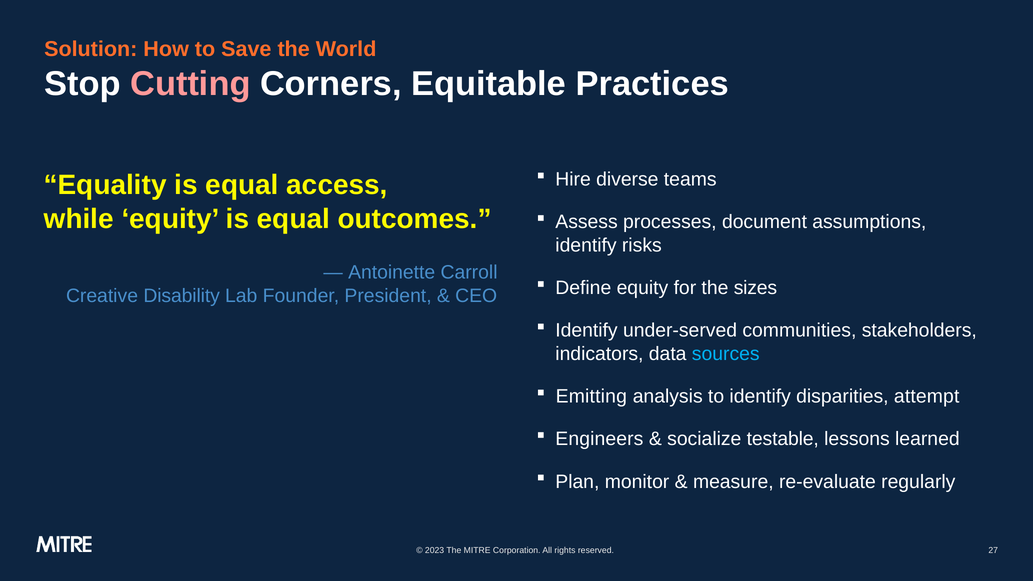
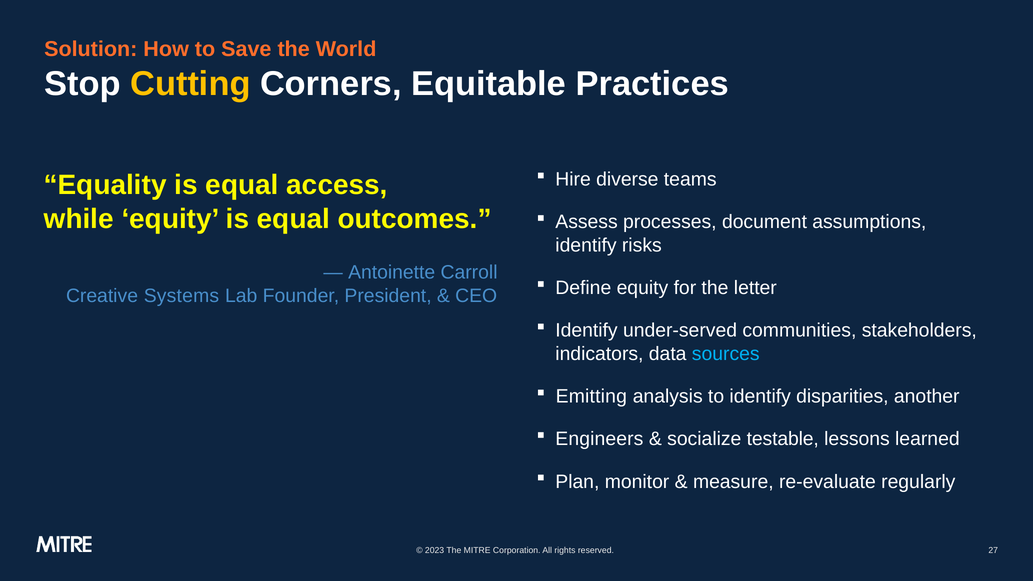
Cutting colour: pink -> yellow (190, 84)
sizes: sizes -> letter (755, 288)
Disability: Disability -> Systems (181, 296)
attempt: attempt -> another (927, 396)
